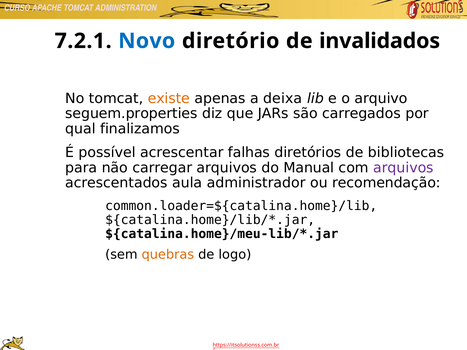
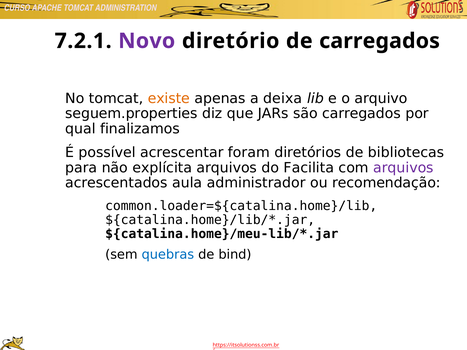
Novo colour: blue -> purple (147, 41)
de invalidados: invalidados -> carregados (380, 41)
falhas: falhas -> foram (249, 153)
carregar: carregar -> explícita (162, 168)
Manual: Manual -> Facilita (309, 168)
quebras colour: orange -> blue (168, 255)
logo: logo -> bind (235, 255)
